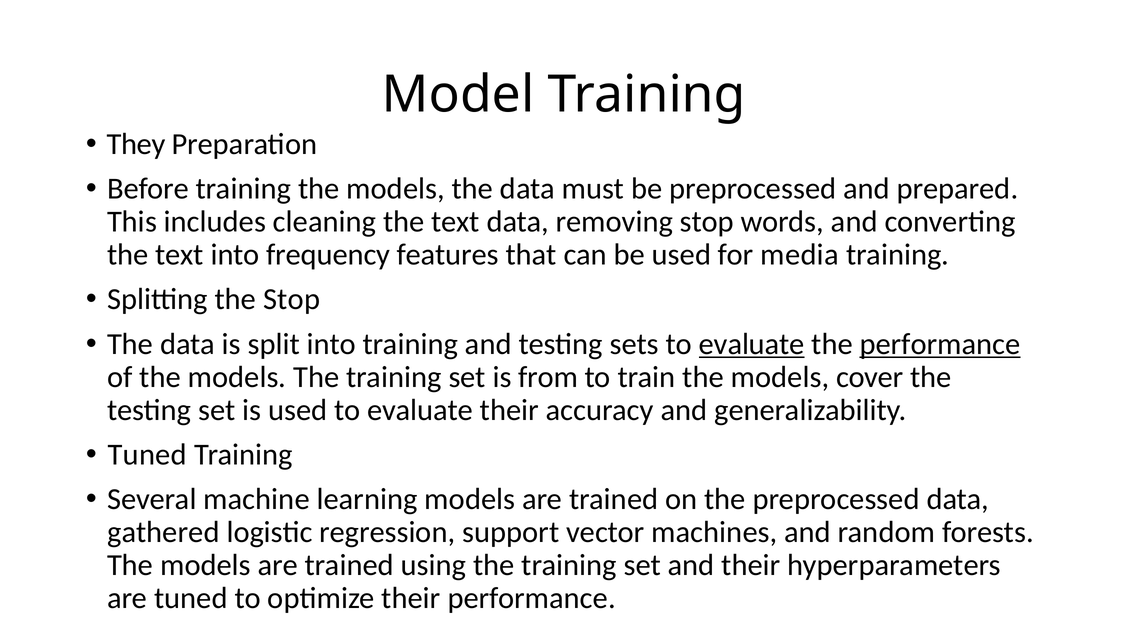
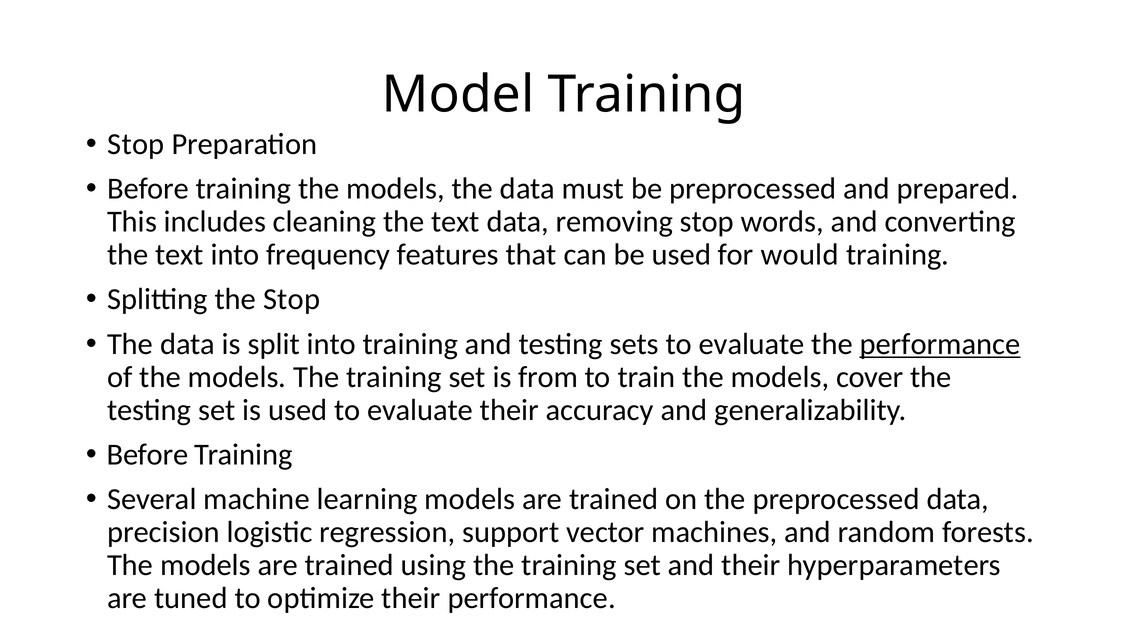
They: They -> Stop (136, 144)
media: media -> would (800, 255)
evaluate underline: present -> none (752, 344)
Tuned: Tuned -> Before (148, 455)
gathered: gathered -> precision (163, 533)
